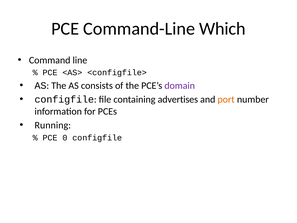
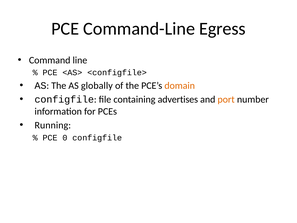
Which: Which -> Egress (222, 29)
consists: consists -> globally (97, 86)
domain colour: purple -> orange (180, 86)
